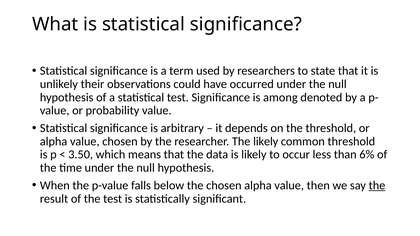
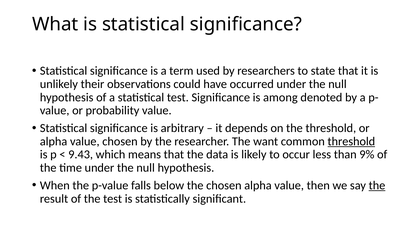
The likely: likely -> want (266, 142)
threshold underline: none -> present (351, 142)
3.50: 3.50 -> 9.43 (81, 155)
6%: 6% -> 9% (367, 155)
